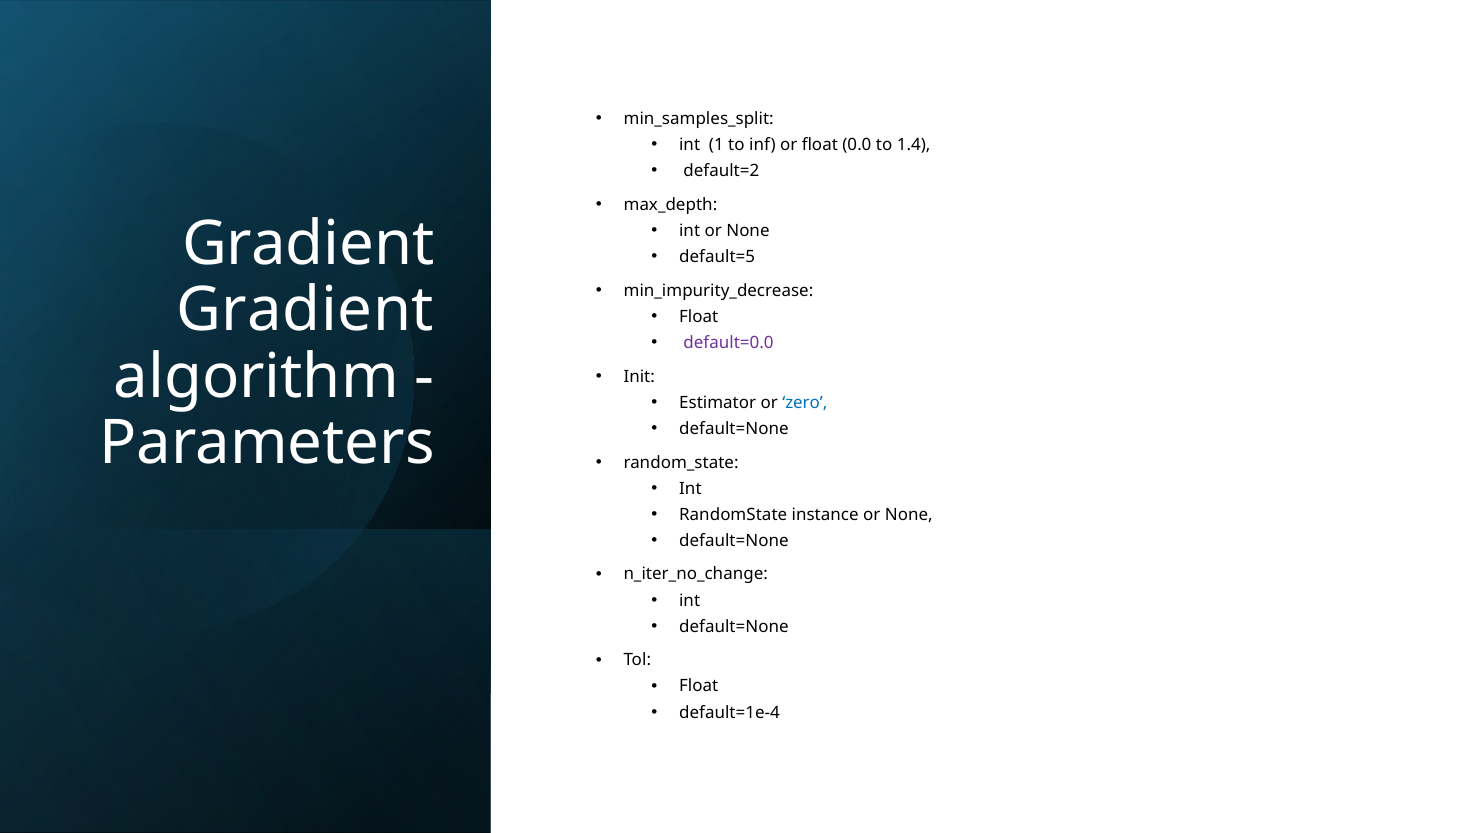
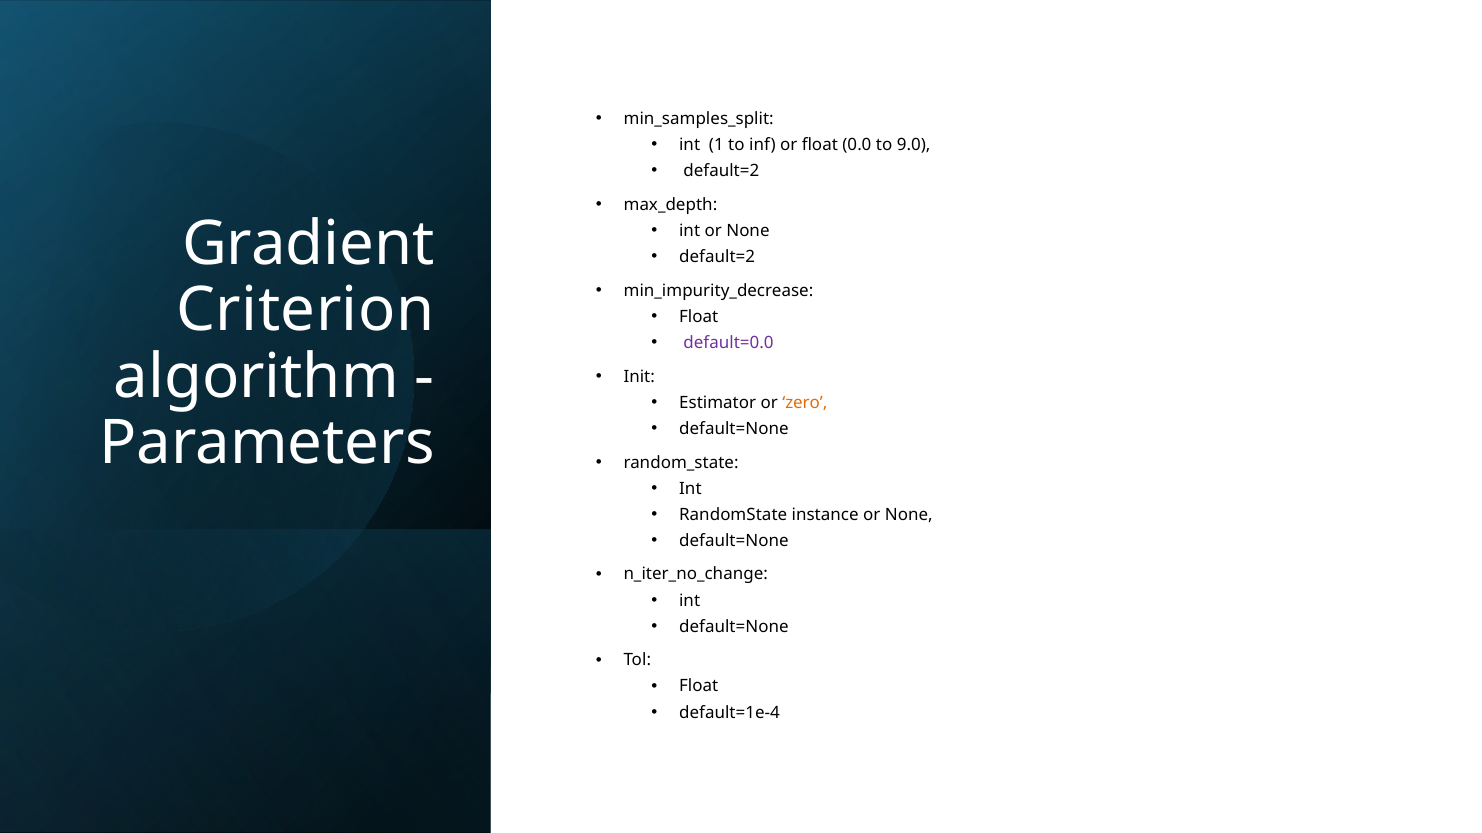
1.4: 1.4 -> 9.0 (914, 145)
default=5: default=5 -> default=2 (717, 257)
Gradient: Gradient -> Criterion (305, 310)
zero colour: blue -> orange (805, 403)
